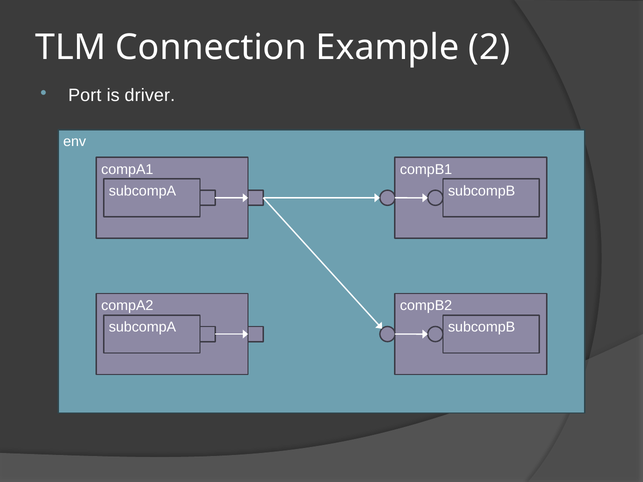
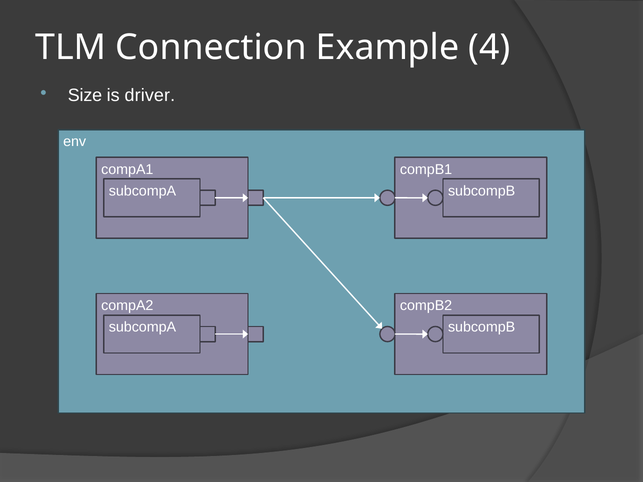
2: 2 -> 4 (489, 47)
Port: Port -> Size (85, 96)
